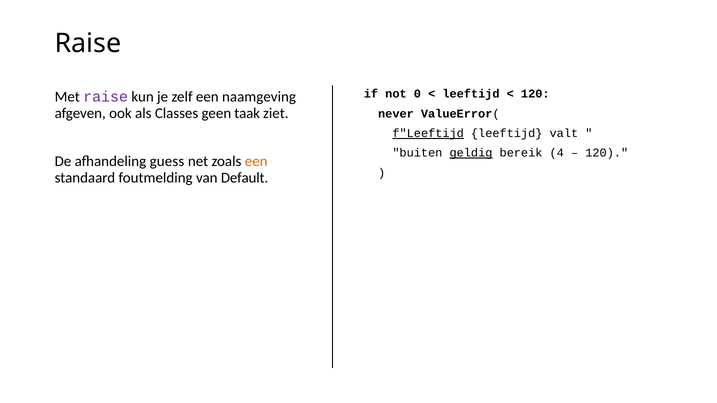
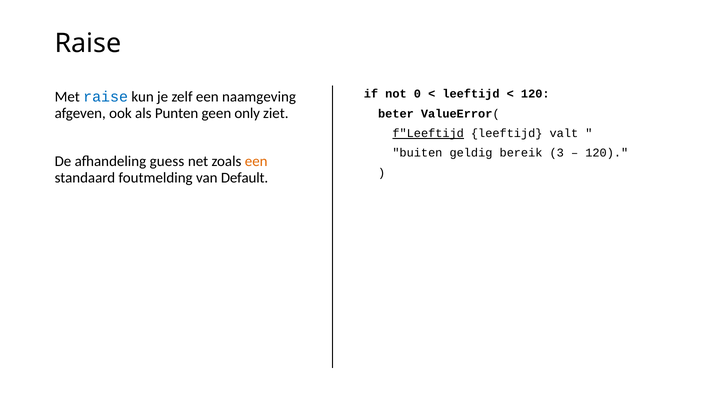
raise colour: purple -> blue (106, 97)
Classes: Classes -> Punten (177, 113)
taak: taak -> only (247, 113)
never: never -> beter (396, 114)
geldig underline: present -> none (471, 153)
4: 4 -> 3 (557, 153)
